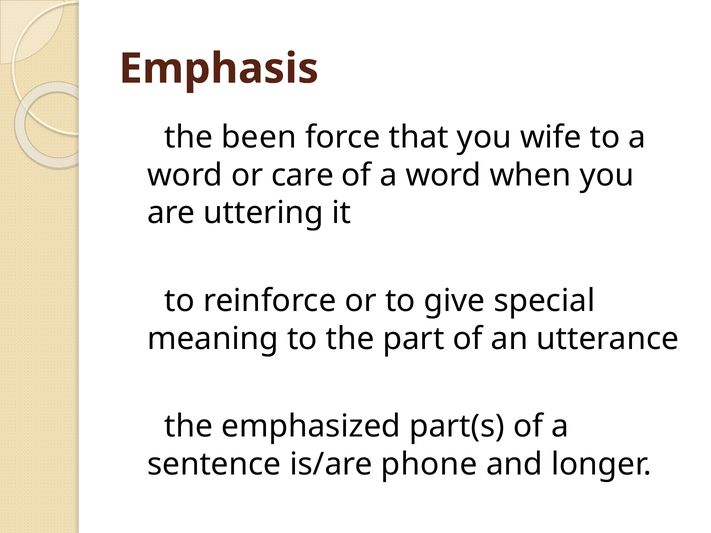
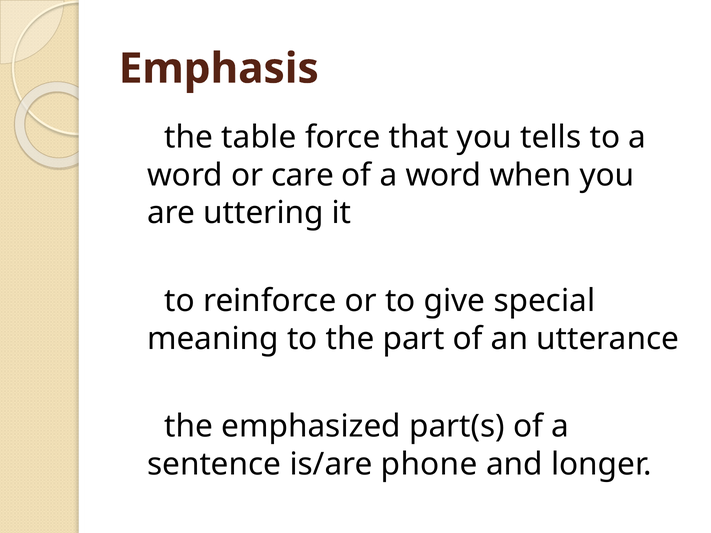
been: been -> table (259, 137)
wife: wife -> tells (551, 137)
